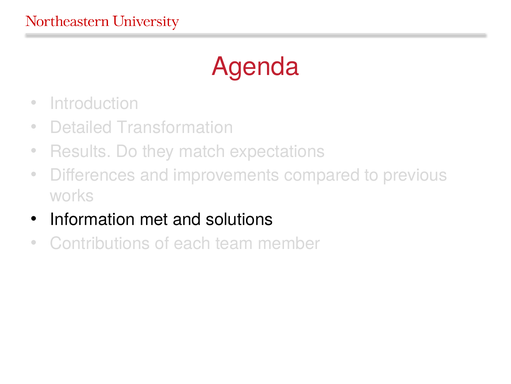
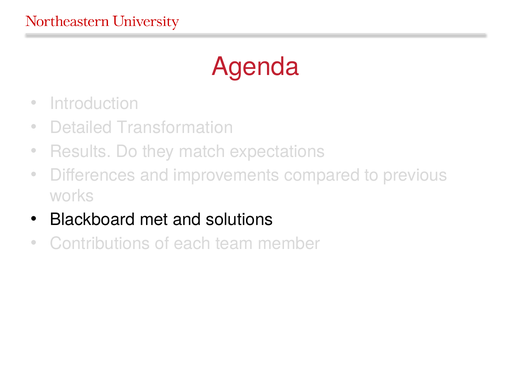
Information: Information -> Blackboard (92, 219)
